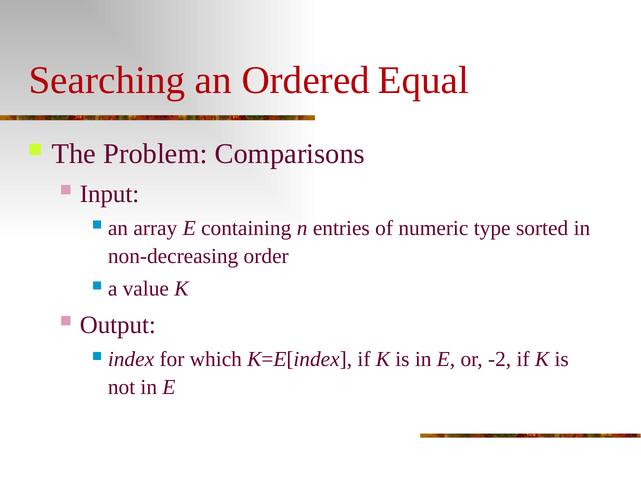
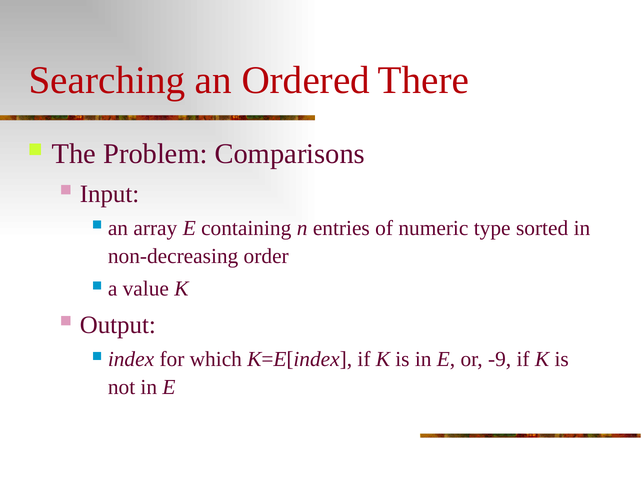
Equal: Equal -> There (423, 80)
-2: -2 -> -9 (500, 359)
